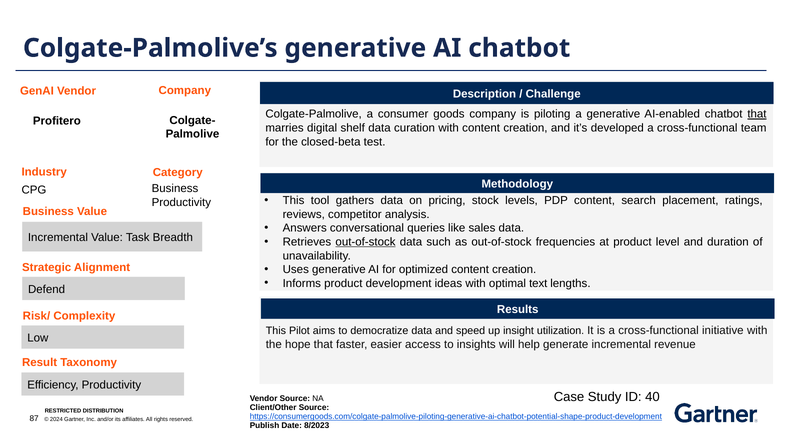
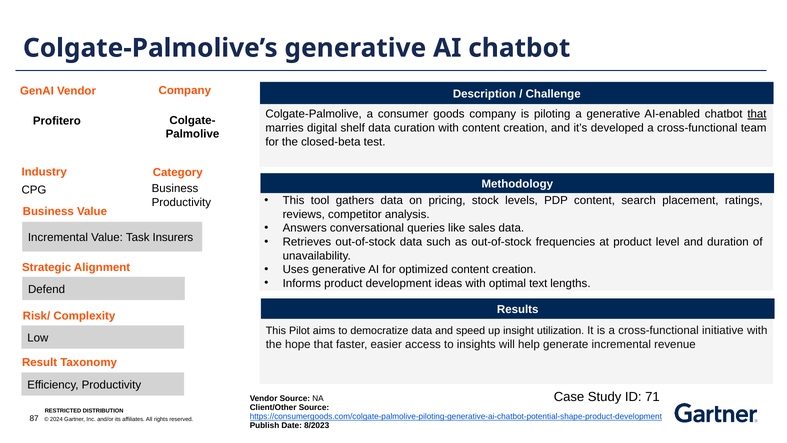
Breadth: Breadth -> Insurers (173, 237)
out-of-stock underline: present -> none (365, 242)
40: 40 -> 71 (652, 397)
